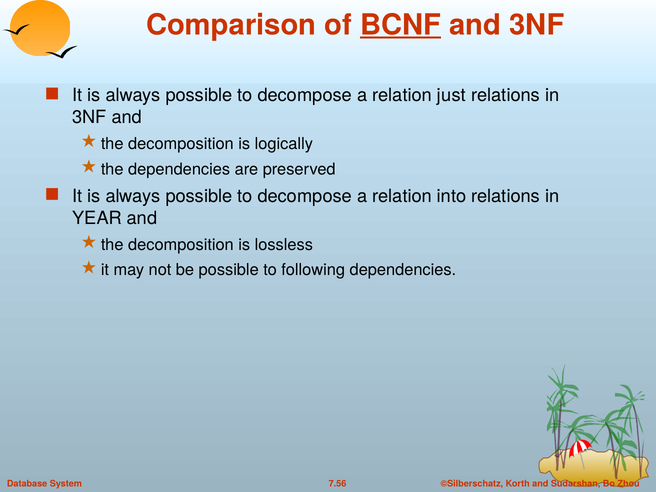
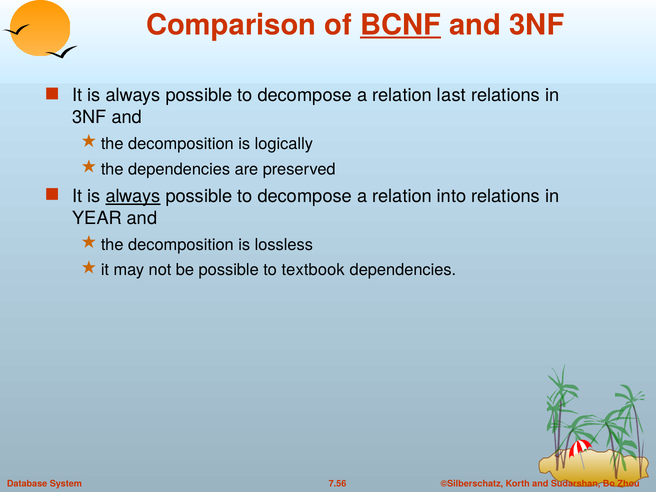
just: just -> last (451, 95)
always underline: none -> present (133, 196)
following: following -> textbook (313, 270)
